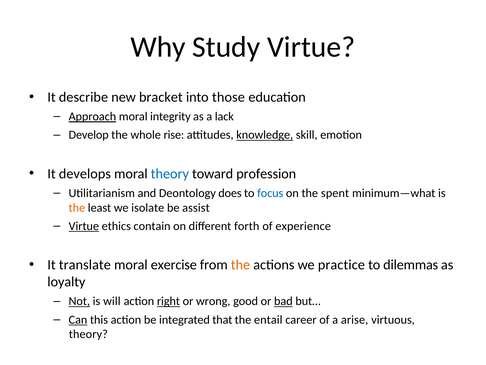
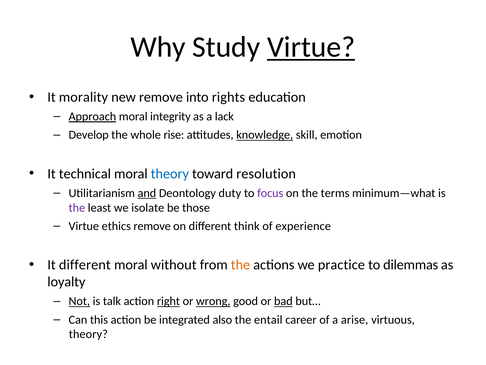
Virtue underline: none -> present (311, 47)
describe: describe -> morality (83, 97)
new bracket: bracket -> remove (161, 97)
those: those -> rights (228, 97)
develops: develops -> technical (85, 173)
profession: profession -> resolution (266, 173)
and underline: none -> present (147, 193)
does: does -> duty (230, 193)
focus colour: blue -> purple (270, 193)
spent: spent -> terms (335, 193)
the colour: orange -> purple (77, 207)
assist: assist -> those (196, 207)
Virtue underline: present -> none (84, 226)
ethics contain: contain -> remove (152, 226)
forth: forth -> think (247, 226)
It translate: translate -> different (85, 264)
exercise: exercise -> without (174, 264)
will: will -> talk (112, 301)
wrong underline: none -> present (213, 301)
Can underline: present -> none (78, 319)
that: that -> also (222, 319)
